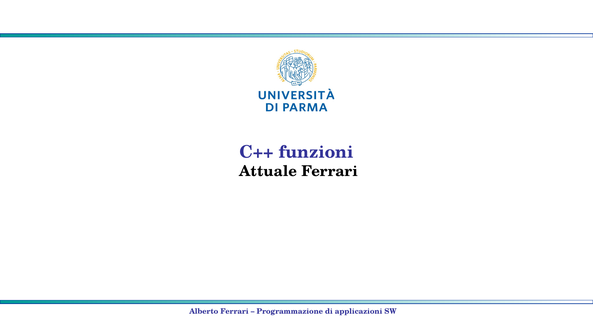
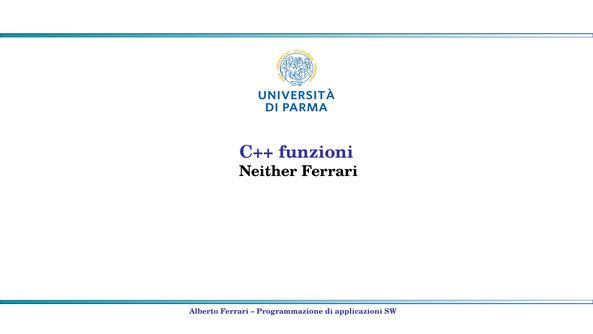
Attuale: Attuale -> Neither (268, 171)
